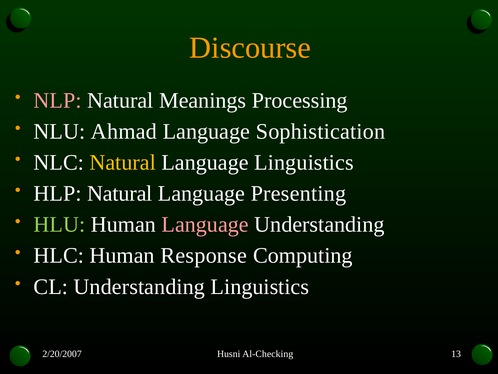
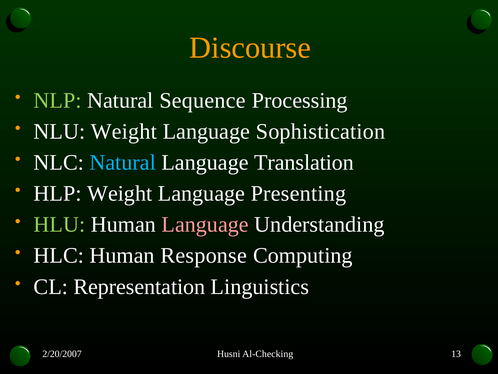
NLP colour: pink -> light green (58, 100)
Meanings: Meanings -> Sequence (203, 100)
NLU Ahmad: Ahmad -> Weight (124, 131)
Natural colour: yellow -> light blue (123, 162)
Language Linguistics: Linguistics -> Translation (304, 162)
HLP Natural: Natural -> Weight (120, 193)
CL Understanding: Understanding -> Representation (139, 286)
